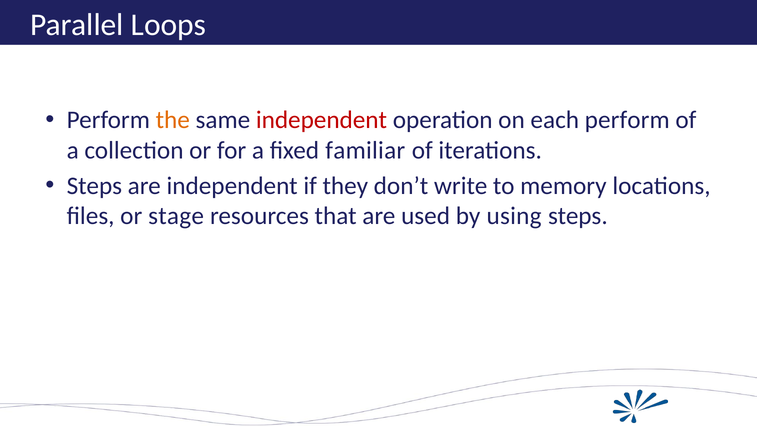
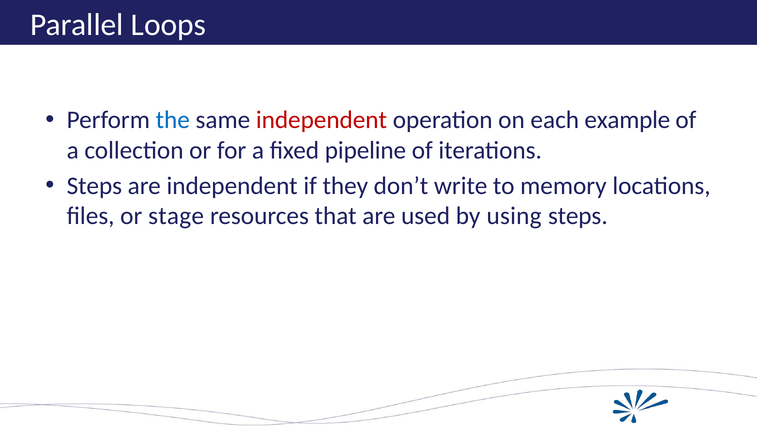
the colour: orange -> blue (173, 120)
each perform: perform -> example (627, 120)
familiar: familiar -> pipeline (366, 150)
